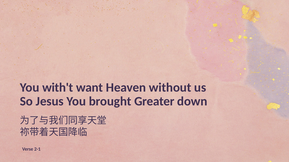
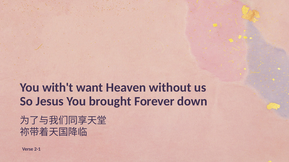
Greater: Greater -> Forever (154, 102)
